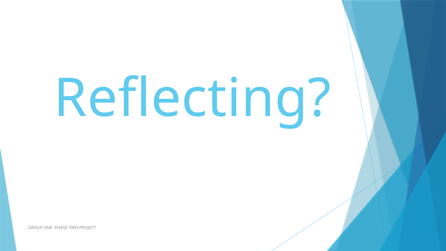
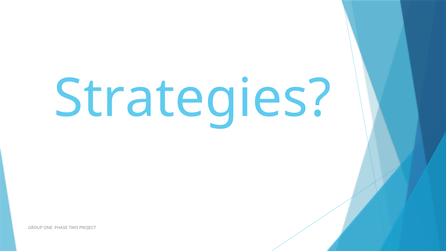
Reflecting: Reflecting -> Strategies (193, 98)
